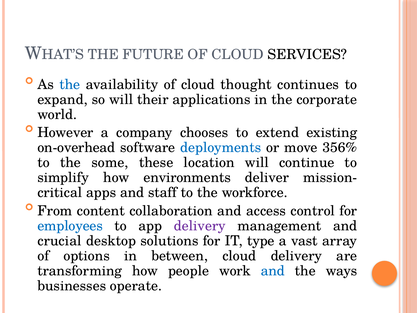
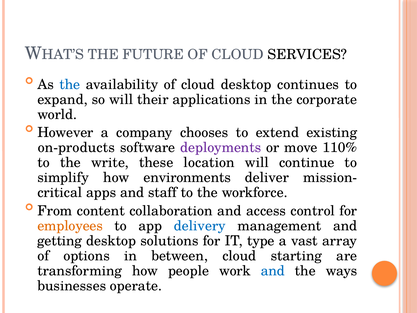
cloud thought: thought -> desktop (246, 84)
on-overhead: on-overhead -> on-products (76, 147)
deployments colour: blue -> purple (221, 147)
356%: 356% -> 110% (340, 147)
some: some -> write (110, 162)
employees colour: blue -> orange (70, 226)
delivery colour: purple -> blue (200, 226)
crucial: crucial -> getting (60, 241)
cloud delivery: delivery -> starting (296, 256)
